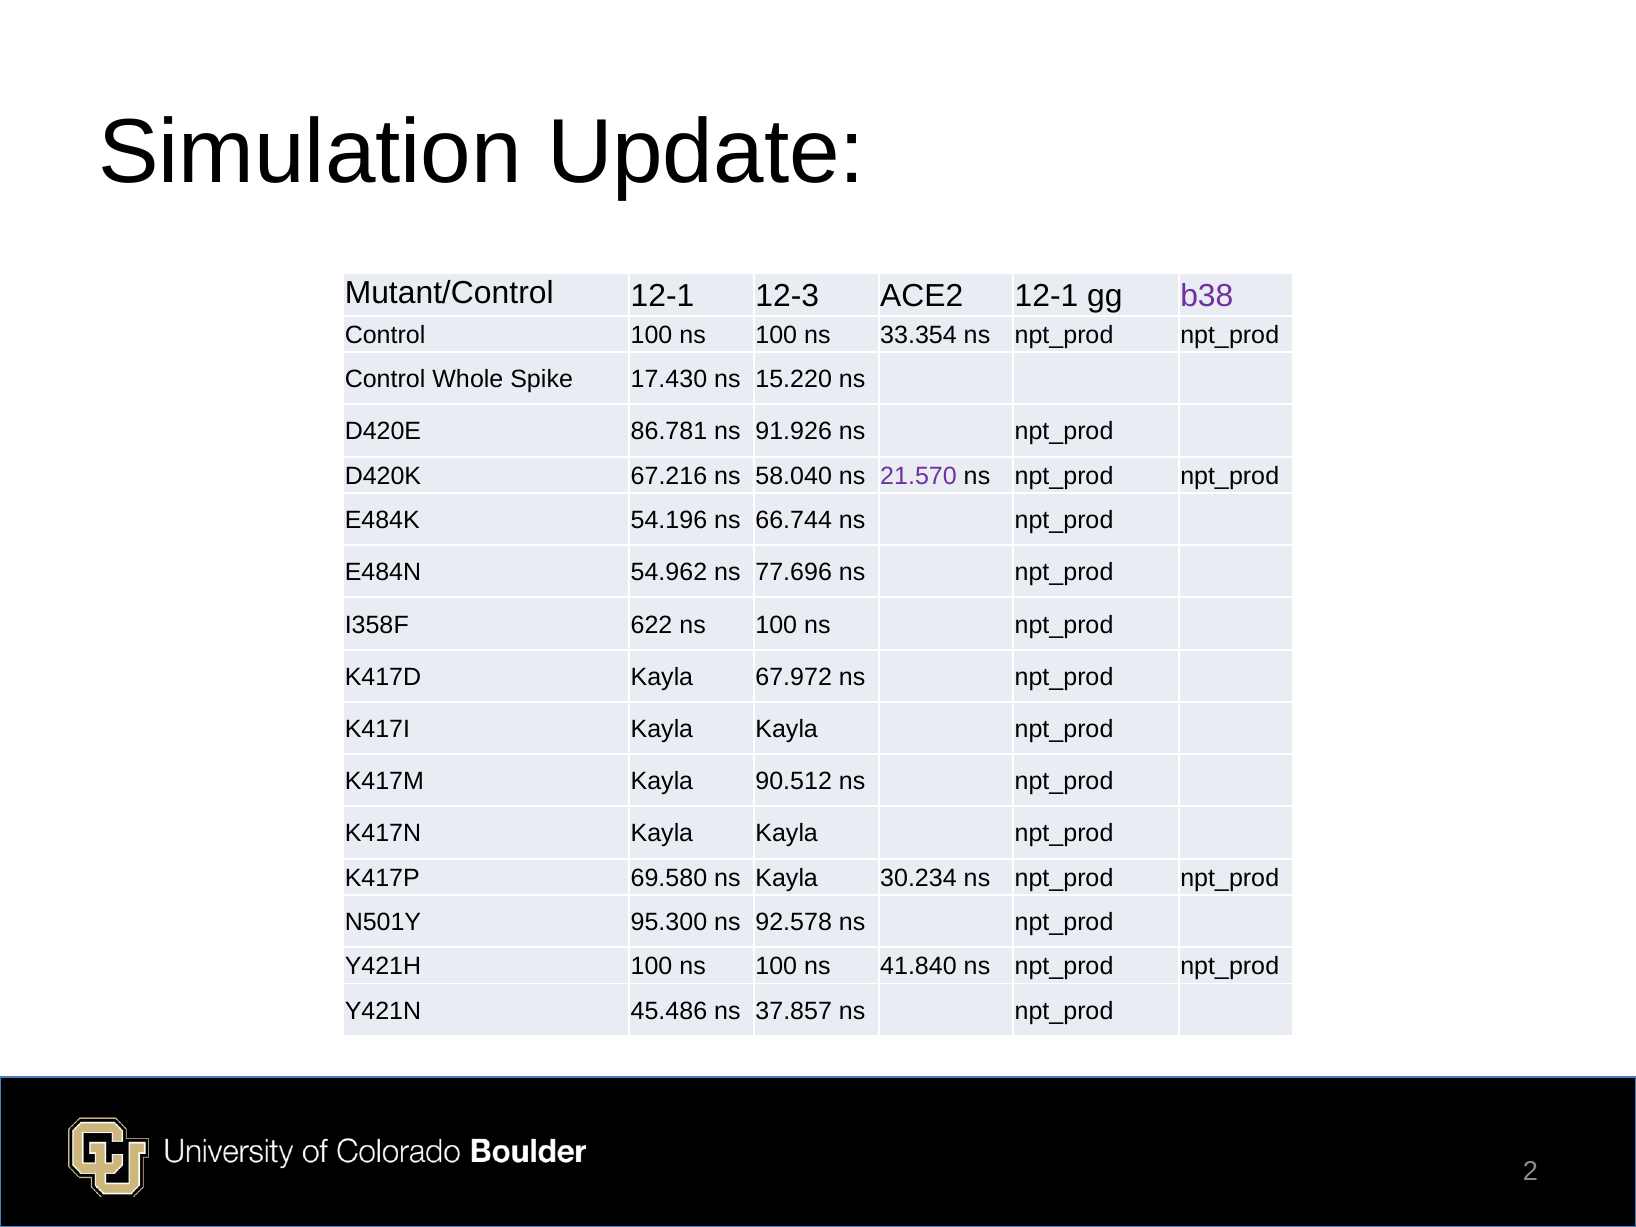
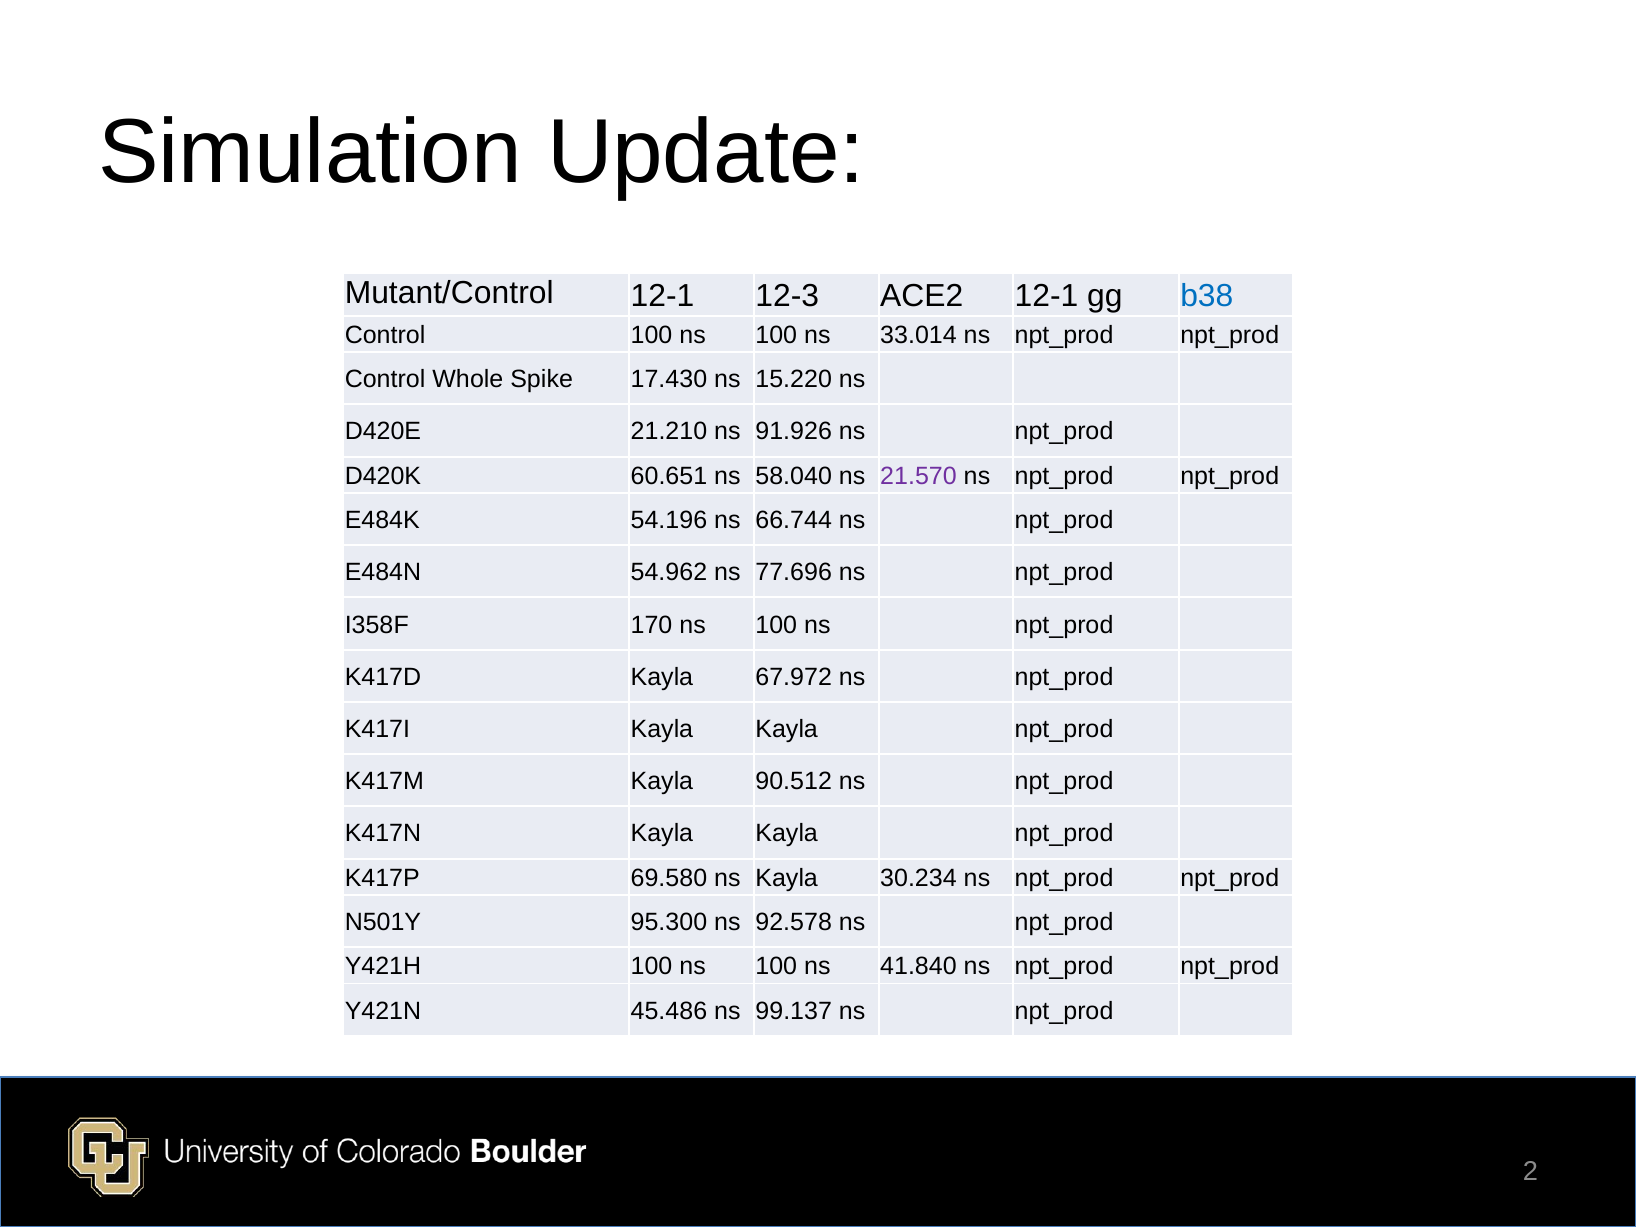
b38 colour: purple -> blue (1207, 296)
33.354: 33.354 -> 33.014 (918, 335)
86.781: 86.781 -> 21.210 (669, 432)
67.216: 67.216 -> 60.651 (669, 476)
622: 622 -> 170 (652, 625)
37.857: 37.857 -> 99.137 (794, 1011)
